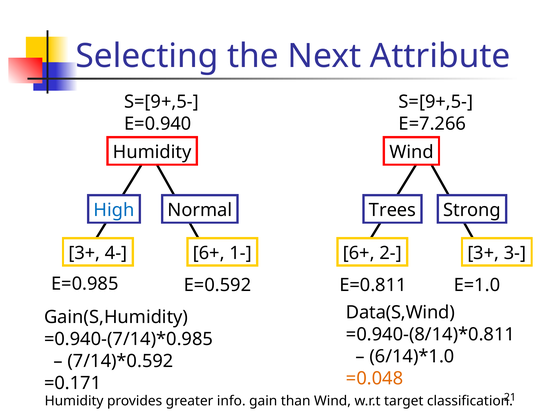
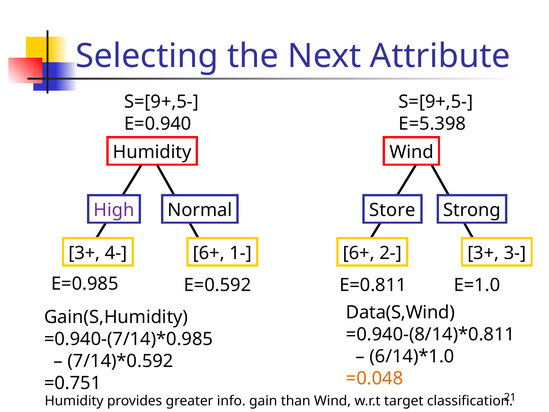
E=7.266: E=7.266 -> E=5.398 (432, 124)
High colour: blue -> purple (114, 210)
Trees: Trees -> Store (392, 210)
=0.171: =0.171 -> =0.751 (73, 383)
